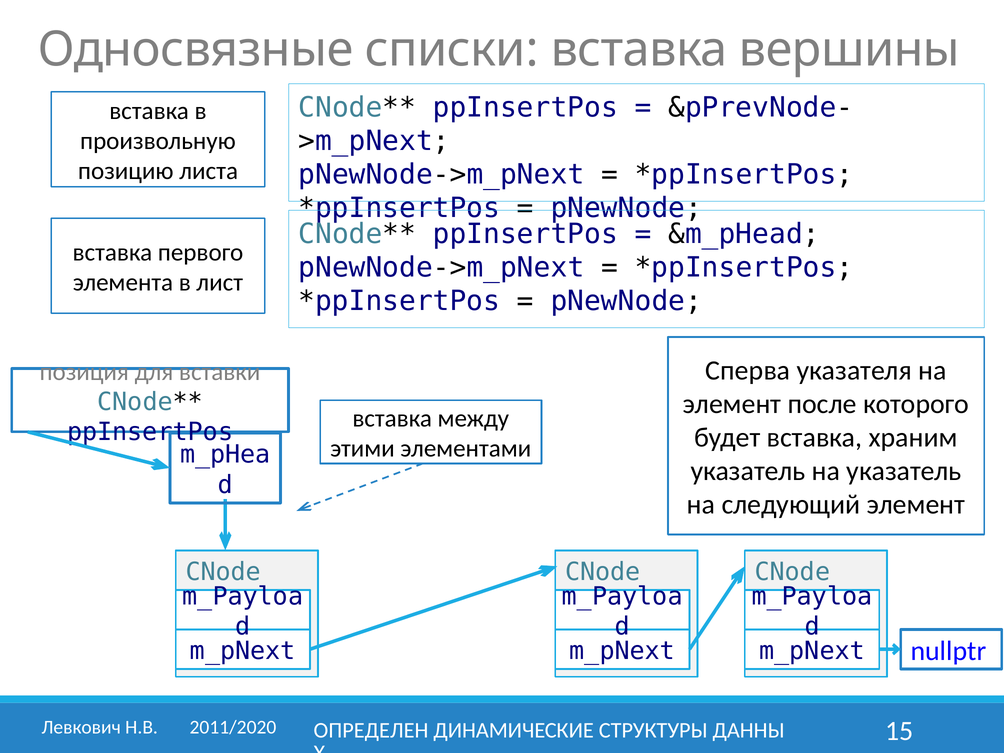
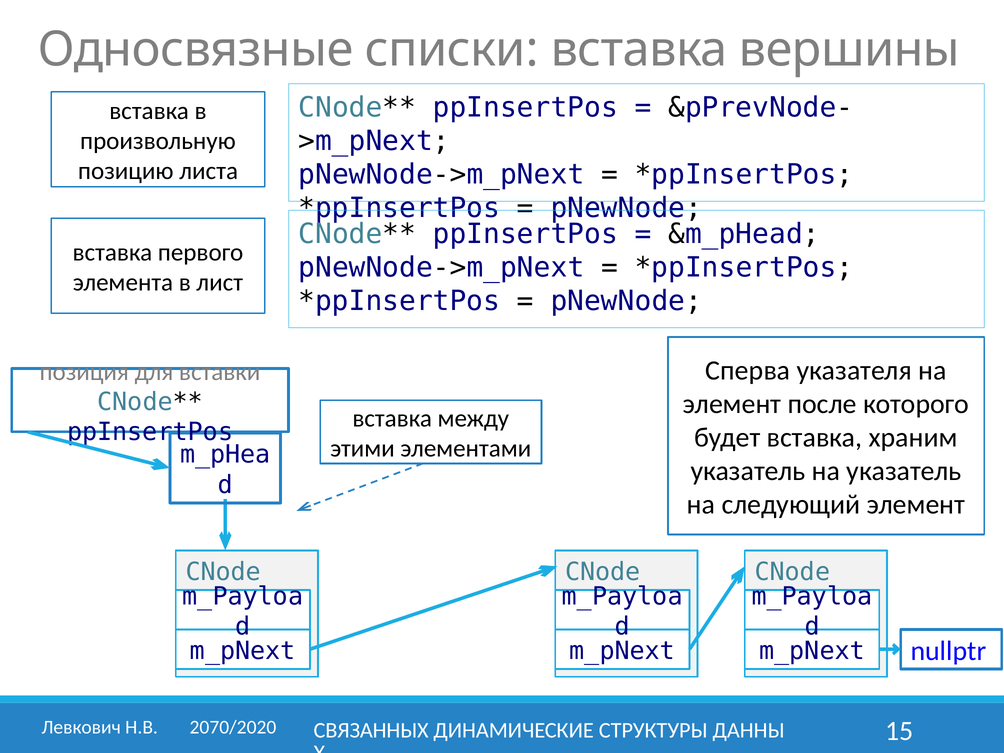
2011/2020: 2011/2020 -> 2070/2020 (233, 727)
ОПРЕДЕЛЕН: ОПРЕДЕЛЕН -> СВЯЗАННЫХ (371, 731)
